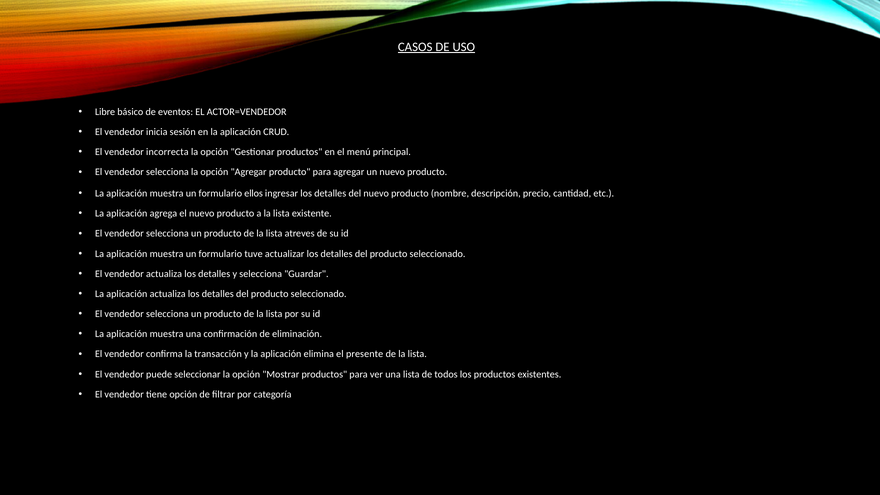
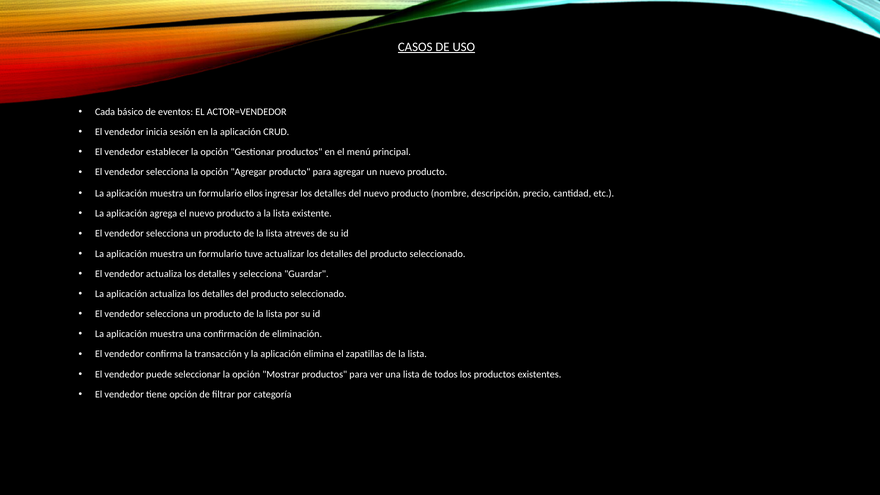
Libre: Libre -> Cada (105, 112)
incorrecta: incorrecta -> establecer (167, 152)
presente: presente -> zapatillas (365, 354)
